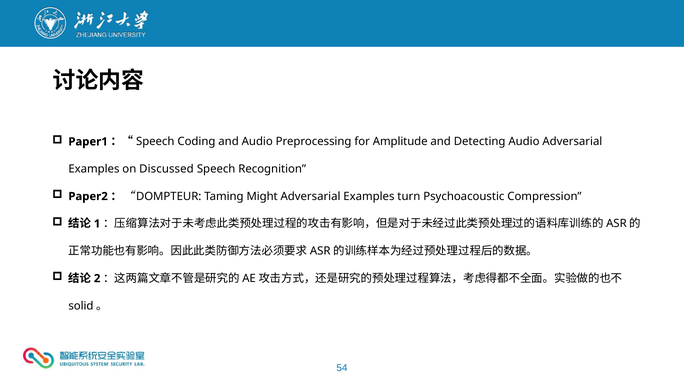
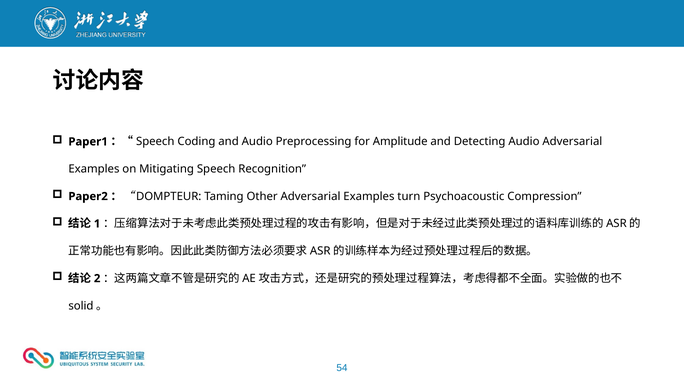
Discussed: Discussed -> Mitigating (167, 169)
Might: Might -> Other (262, 196)
